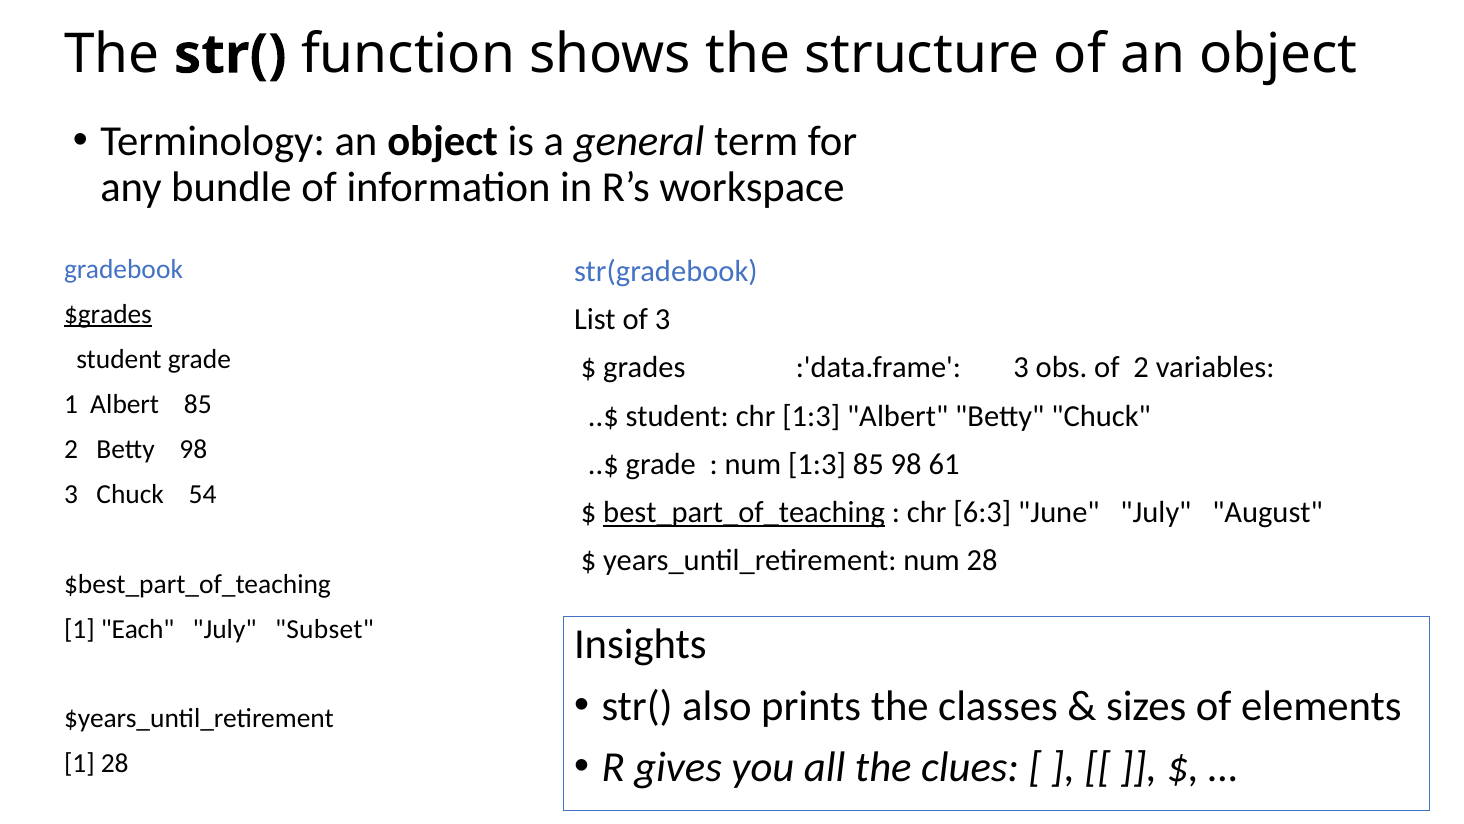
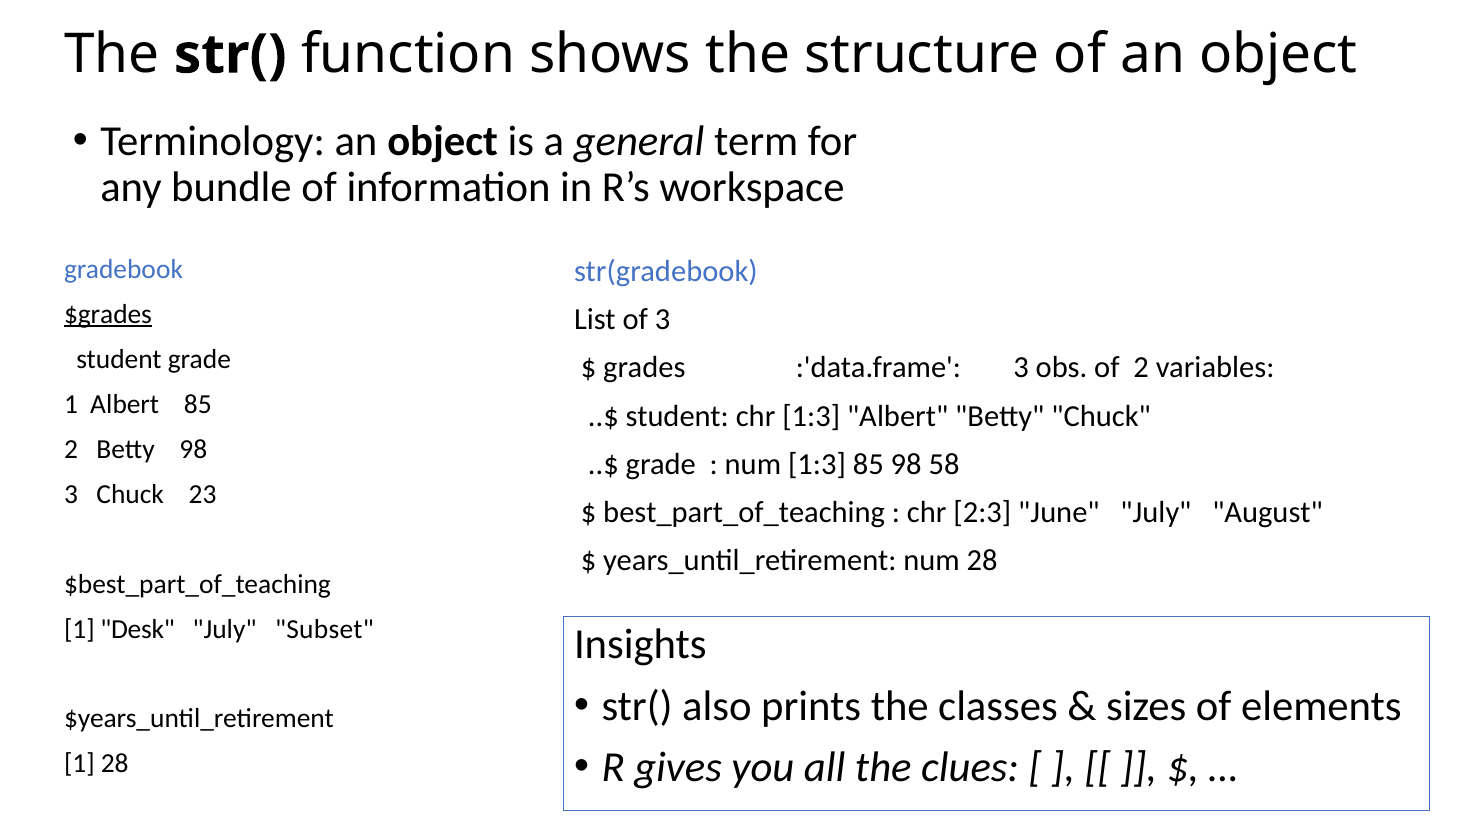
61: 61 -> 58 (944, 464)
54: 54 -> 23 (203, 494)
best_part_of_teaching underline: present -> none (744, 512)
6:3: 6:3 -> 2:3 (982, 512)
Each: Each -> Desk (138, 629)
